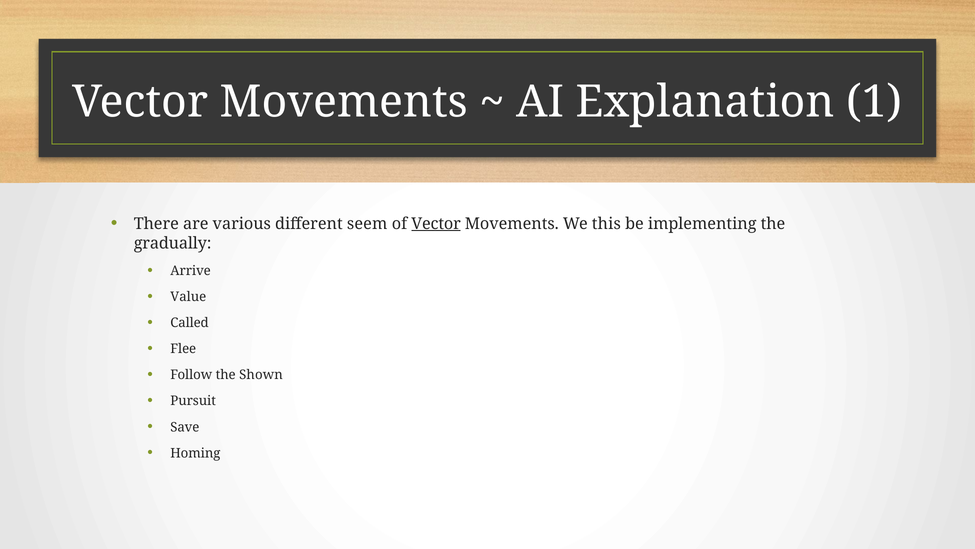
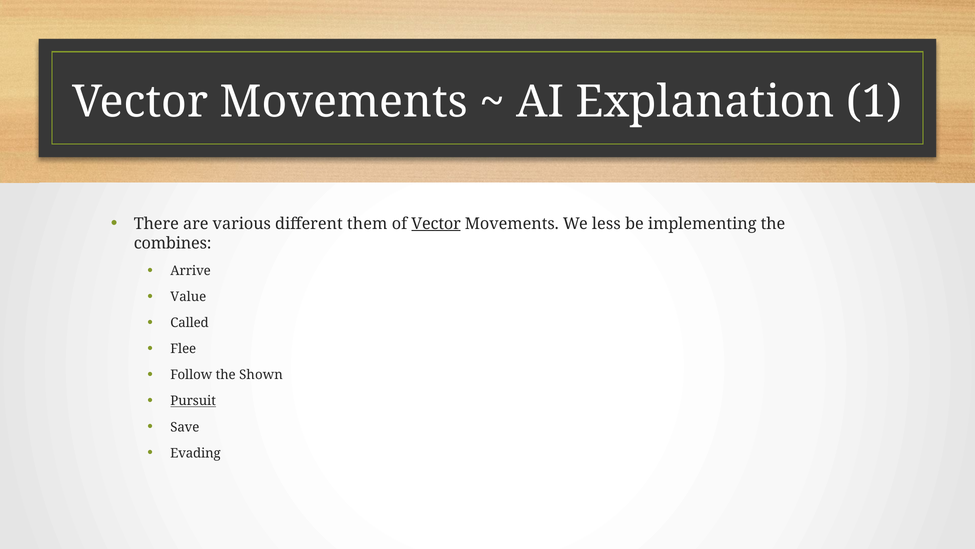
seem: seem -> them (367, 223)
this: this -> less (606, 223)
gradually: gradually -> combines (173, 243)
Pursuit underline: none -> present (193, 401)
Homing: Homing -> Evading (195, 453)
